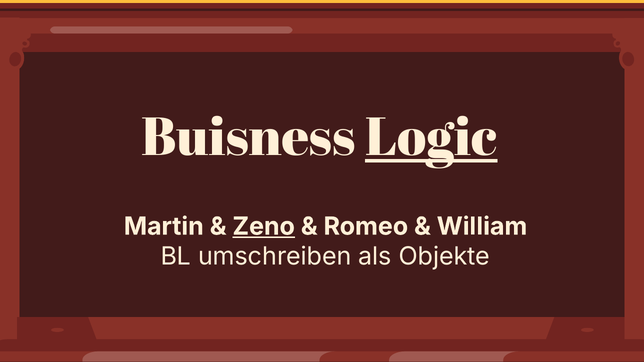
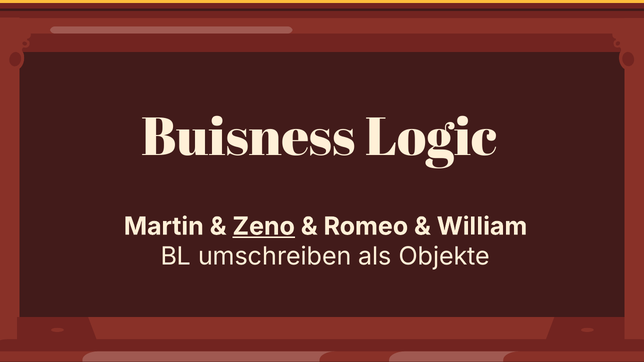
Logic underline: present -> none (431, 138)
